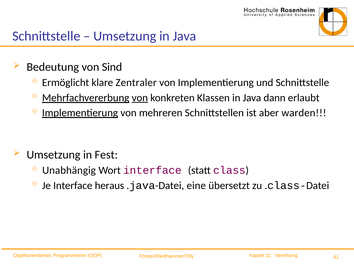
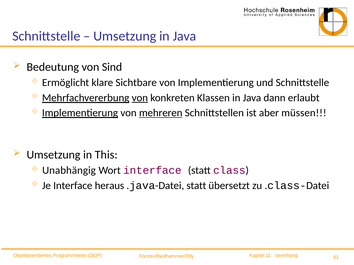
Zentraler: Zentraler -> Sichtbare (136, 83)
mehreren underline: none -> present (161, 113)
warden: warden -> müssen (304, 113)
Fest: Fest -> This (106, 155)
.java-Datei eine: eine -> statt (196, 186)
